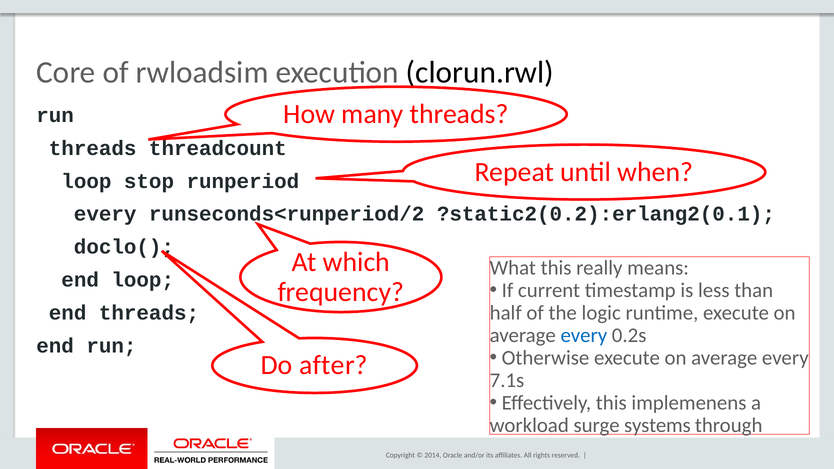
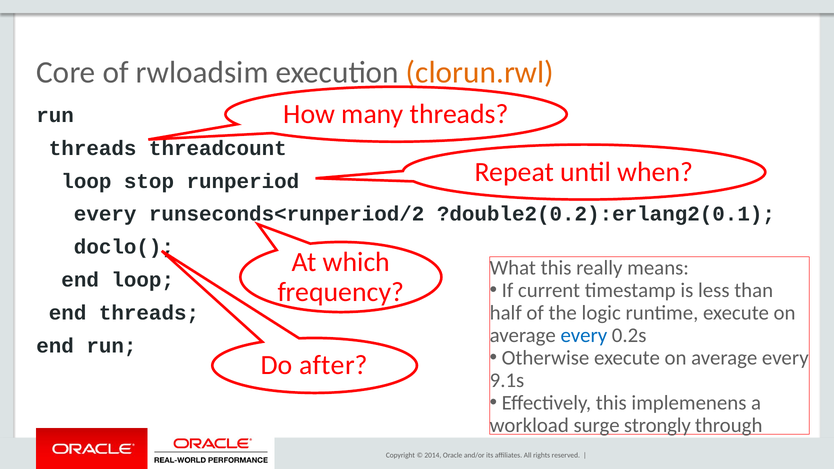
clorun.rwl colour: black -> orange (480, 72)
?static2(0.2):erlang2(0.1: ?static2(0.2):erlang2(0.1 -> ?double2(0.2):erlang2(0.1 (606, 214)
7.1s: 7.1s -> 9.1s (507, 380)
systems: systems -> strongly (657, 425)
